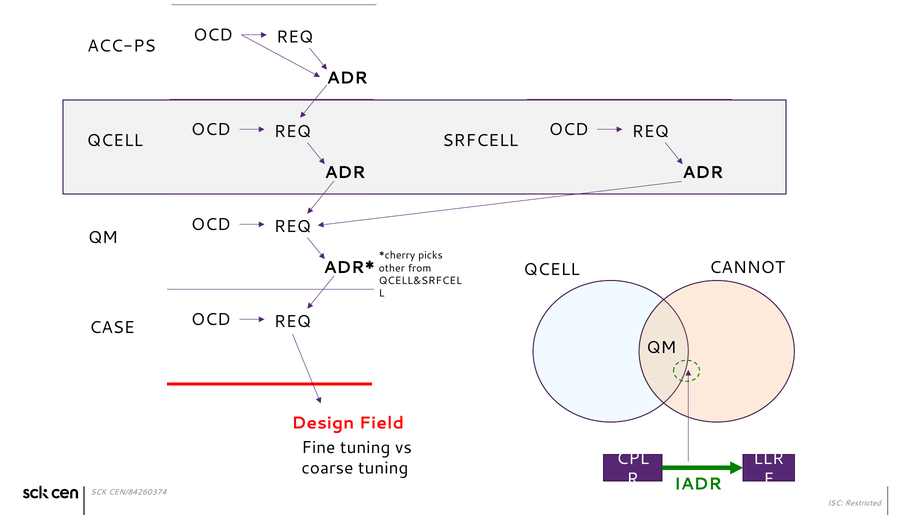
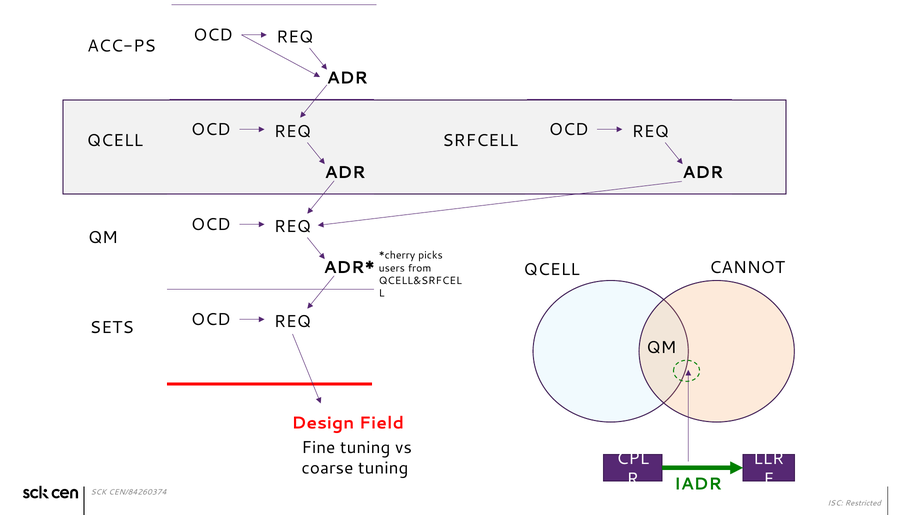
other: other -> users (392, 268)
CASE: CASE -> SETS (112, 328)
